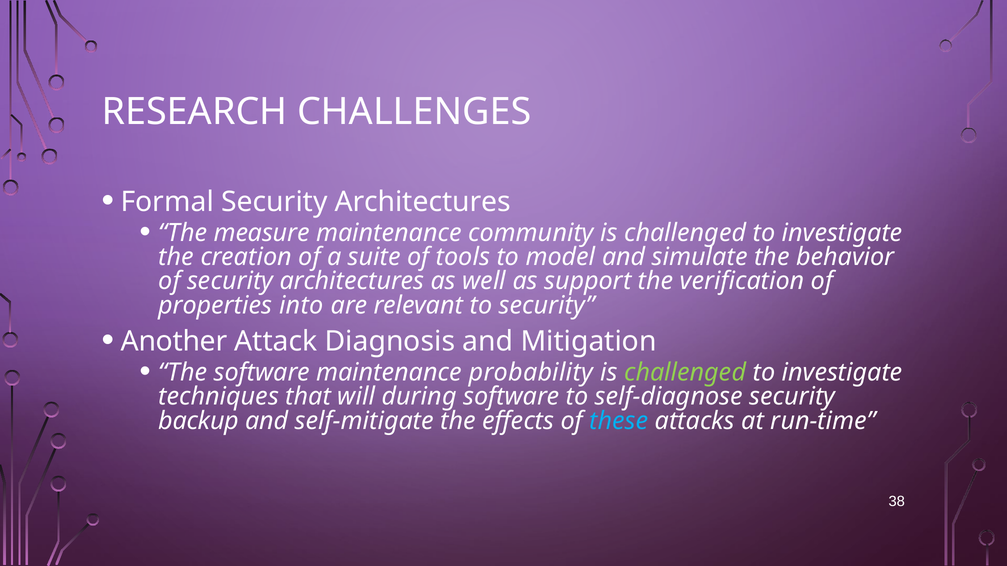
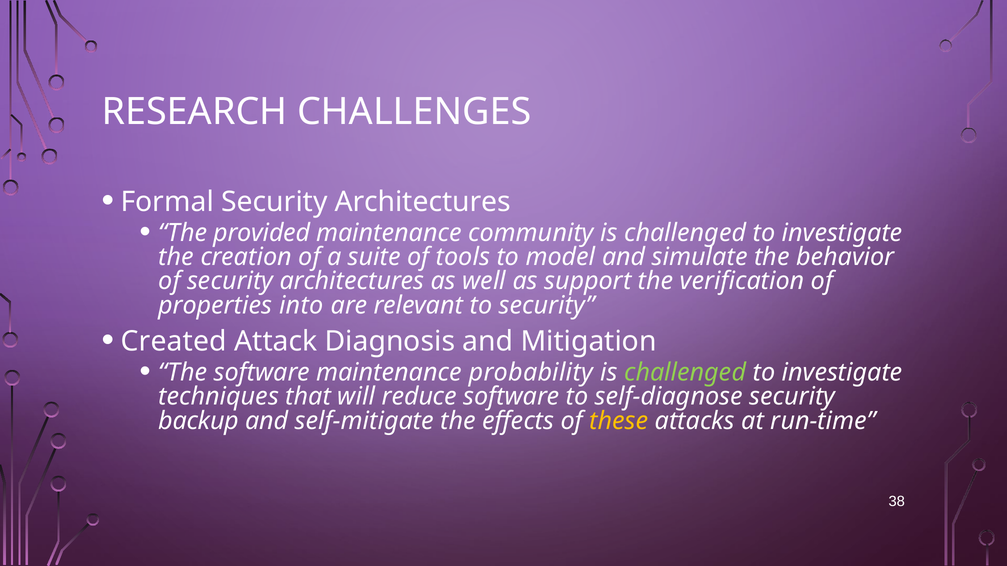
measure: measure -> provided (262, 233)
Another: Another -> Created (174, 342)
during: during -> reduce (419, 397)
these colour: light blue -> yellow (619, 421)
